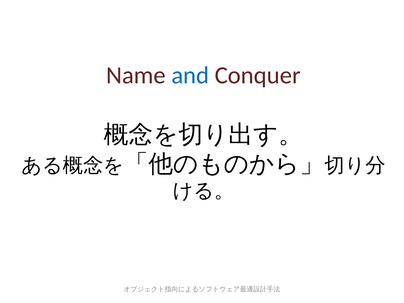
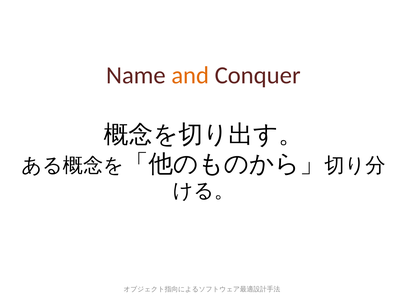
and colour: blue -> orange (190, 75)
